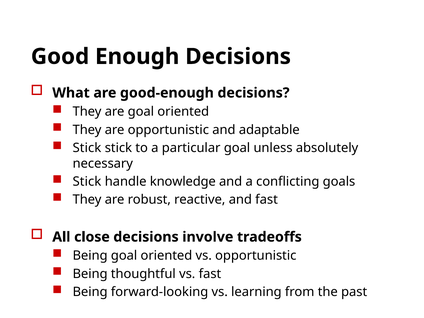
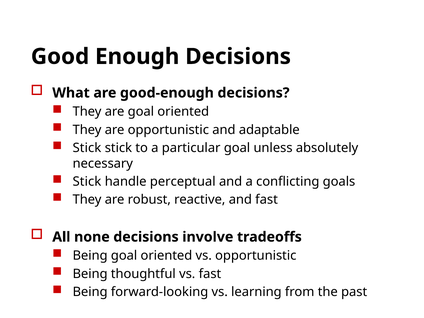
knowledge: knowledge -> perceptual (183, 182)
close: close -> none (92, 237)
